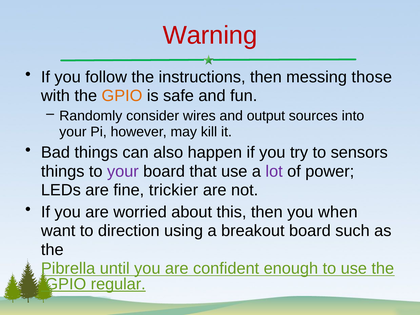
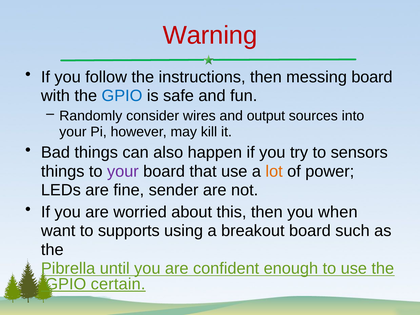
messing those: those -> board (372, 77)
GPIO colour: orange -> blue (122, 96)
lot colour: purple -> orange (274, 171)
trickier: trickier -> sender (174, 190)
direction: direction -> supports (129, 231)
regular: regular -> certain (118, 284)
